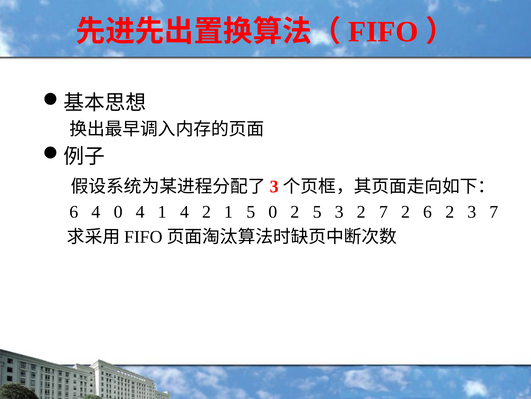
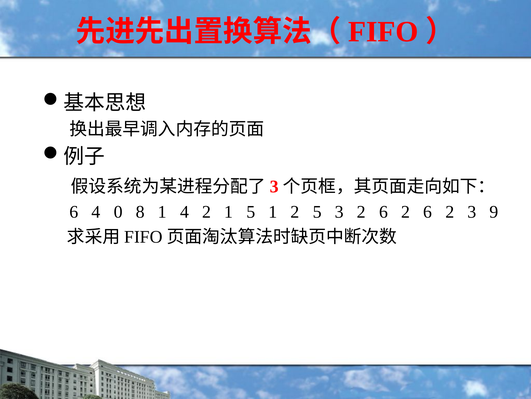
0 4: 4 -> 8 (140, 212)
5 0: 0 -> 1 (273, 212)
3 2 7: 7 -> 6 (384, 212)
3 7: 7 -> 9 (494, 212)
